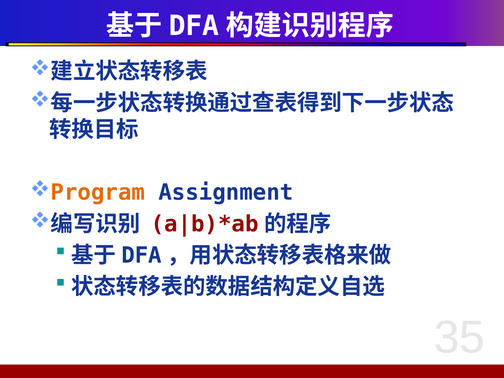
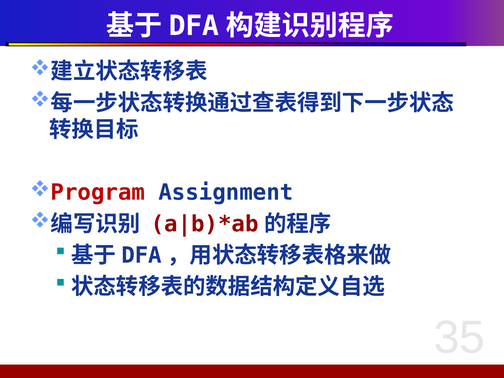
Program colour: orange -> red (98, 193)
